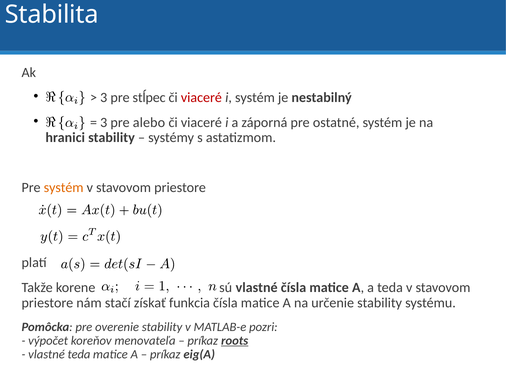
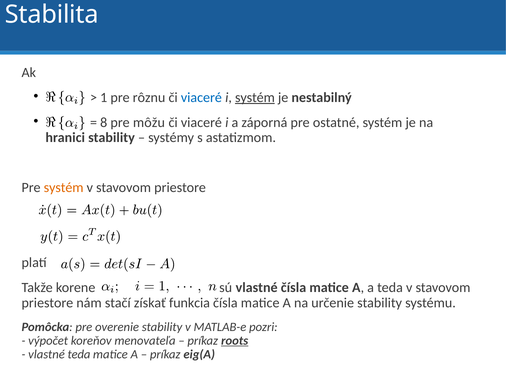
3: 3 -> 1 (104, 98)
stĺpec: stĺpec -> rôznu (149, 98)
viaceré colour: red -> blue (201, 98)
systém underline: none -> present (255, 98)
3: 3 -> 8 (104, 123)
alebo: alebo -> môžu (149, 123)
